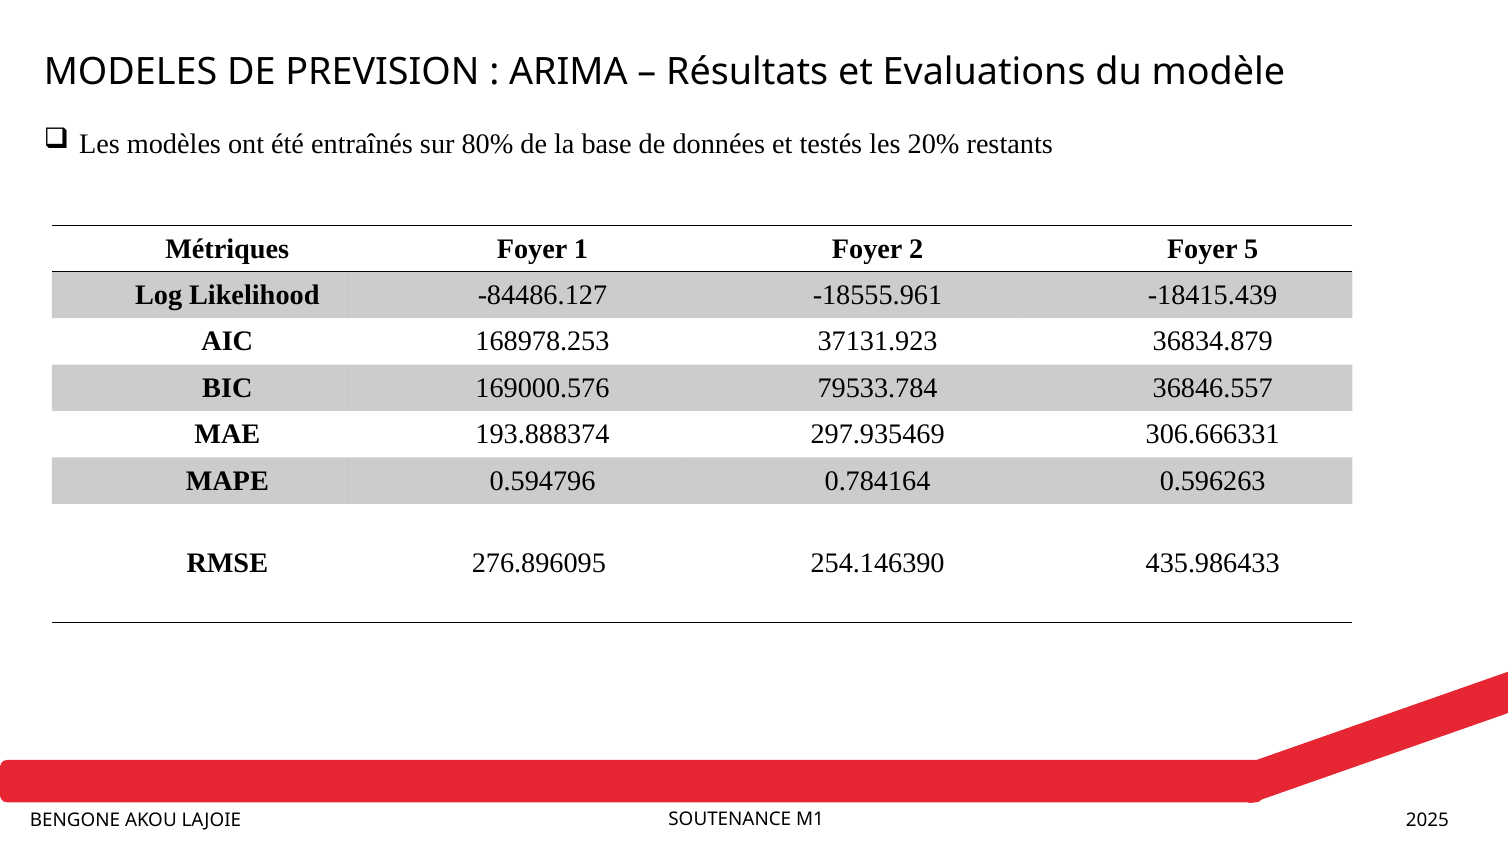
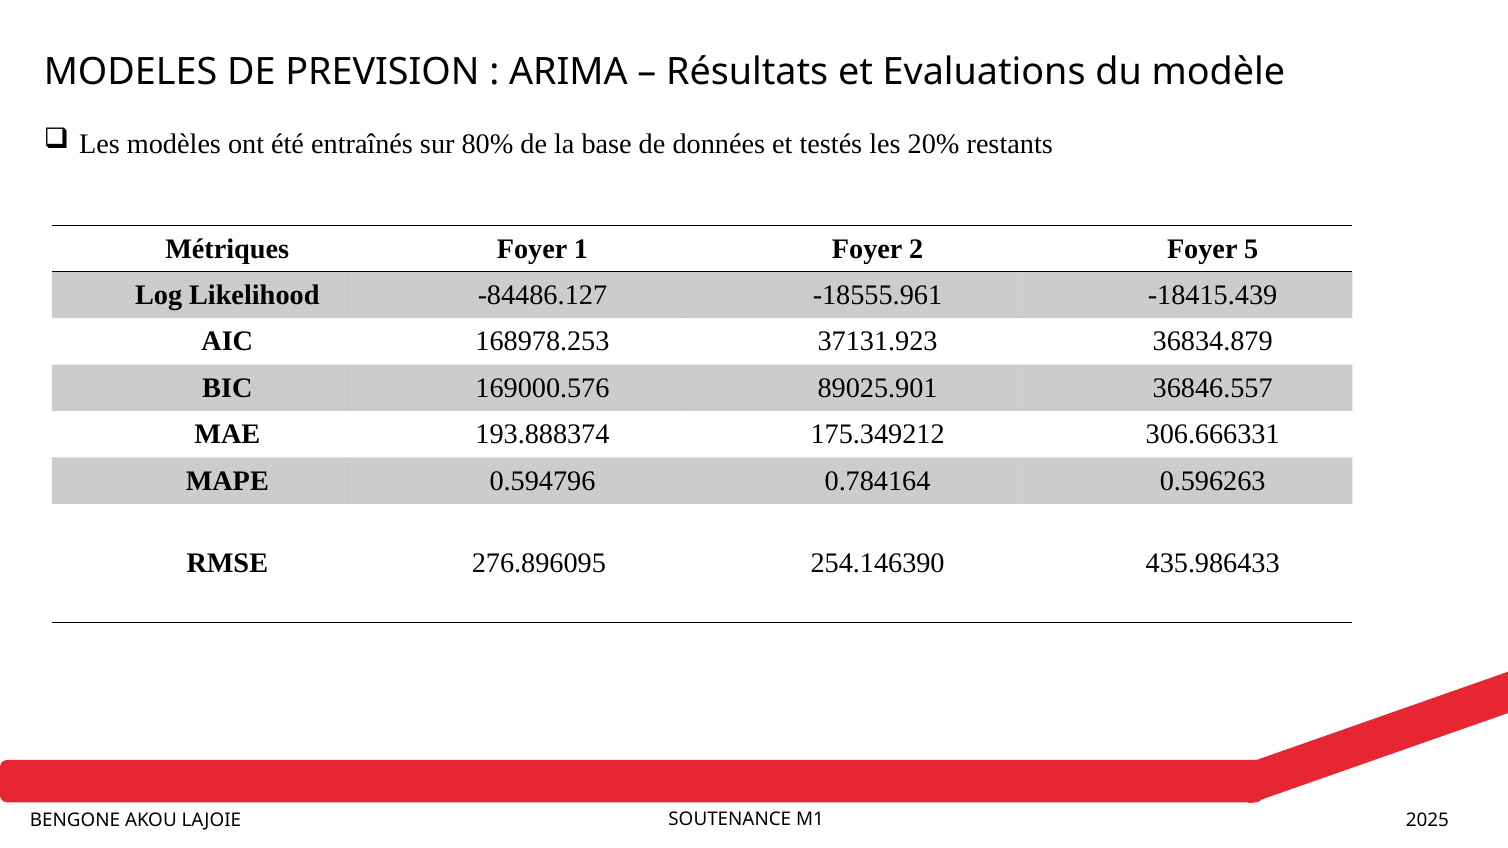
79533.784: 79533.784 -> 89025.901 (878, 388)
297.935469: 297.935469 -> 175.349212 (878, 435)
